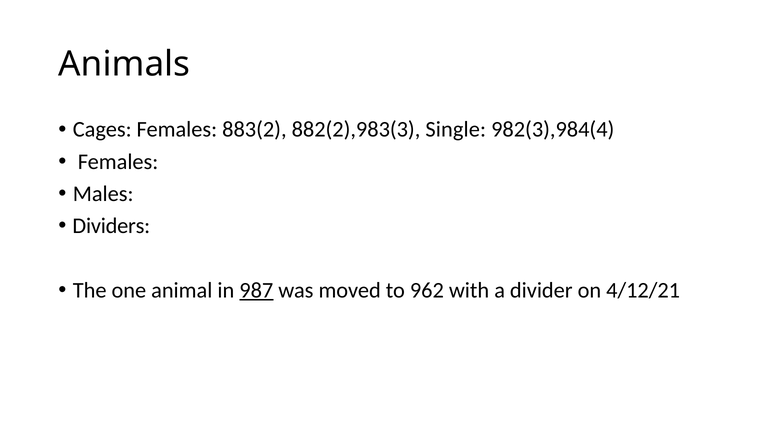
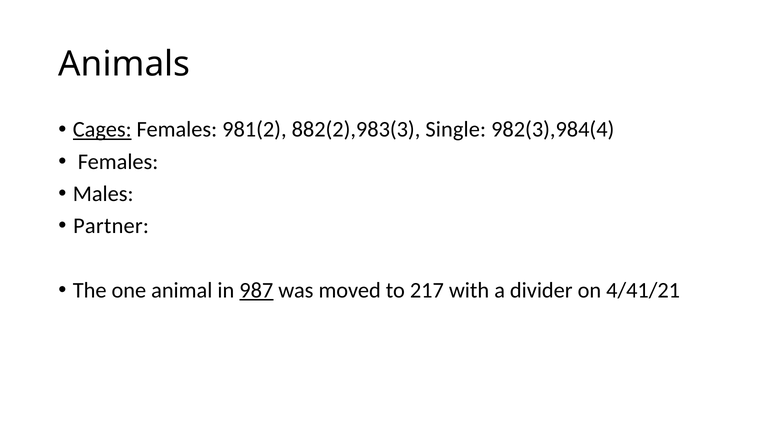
Cages underline: none -> present (102, 130)
883(2: 883(2 -> 981(2 (254, 130)
Dividers: Dividers -> Partner (111, 226)
962: 962 -> 217 (427, 290)
4/12/21: 4/12/21 -> 4/41/21 (643, 290)
